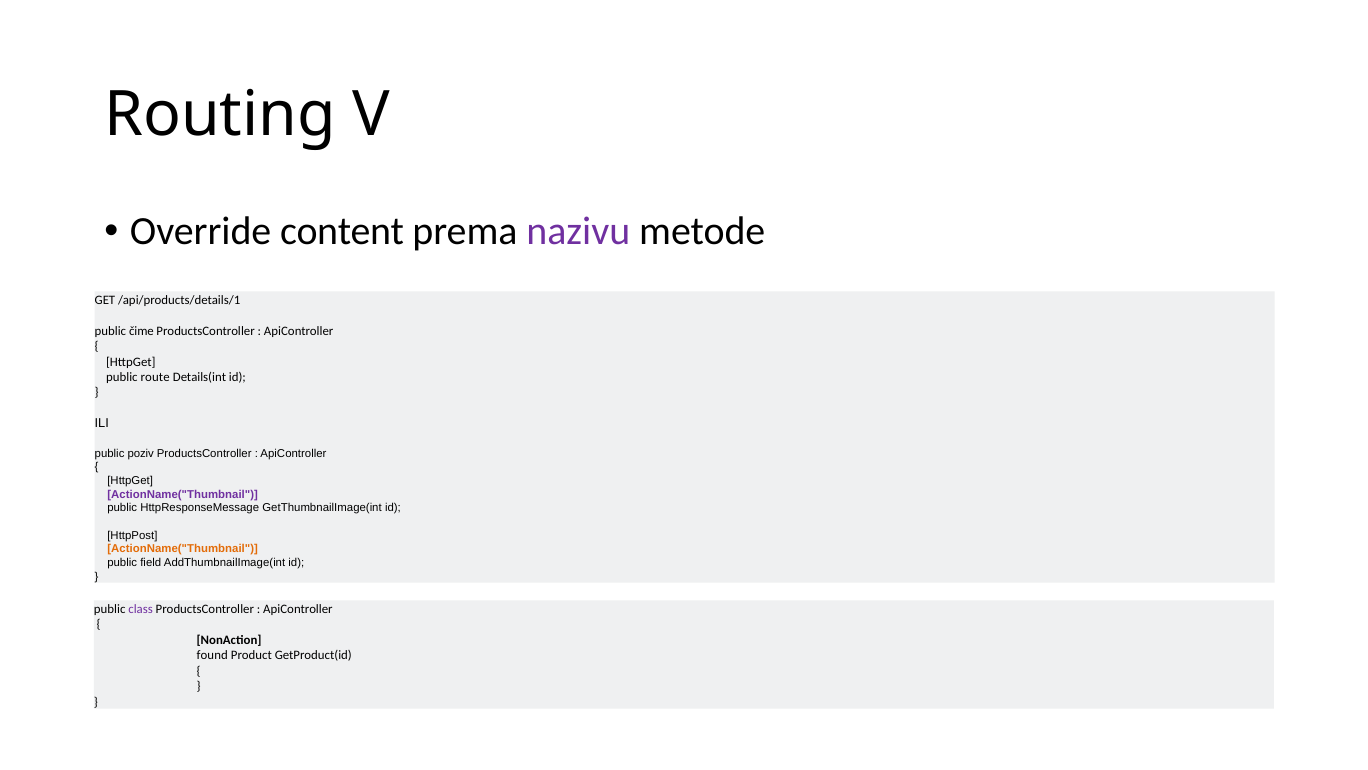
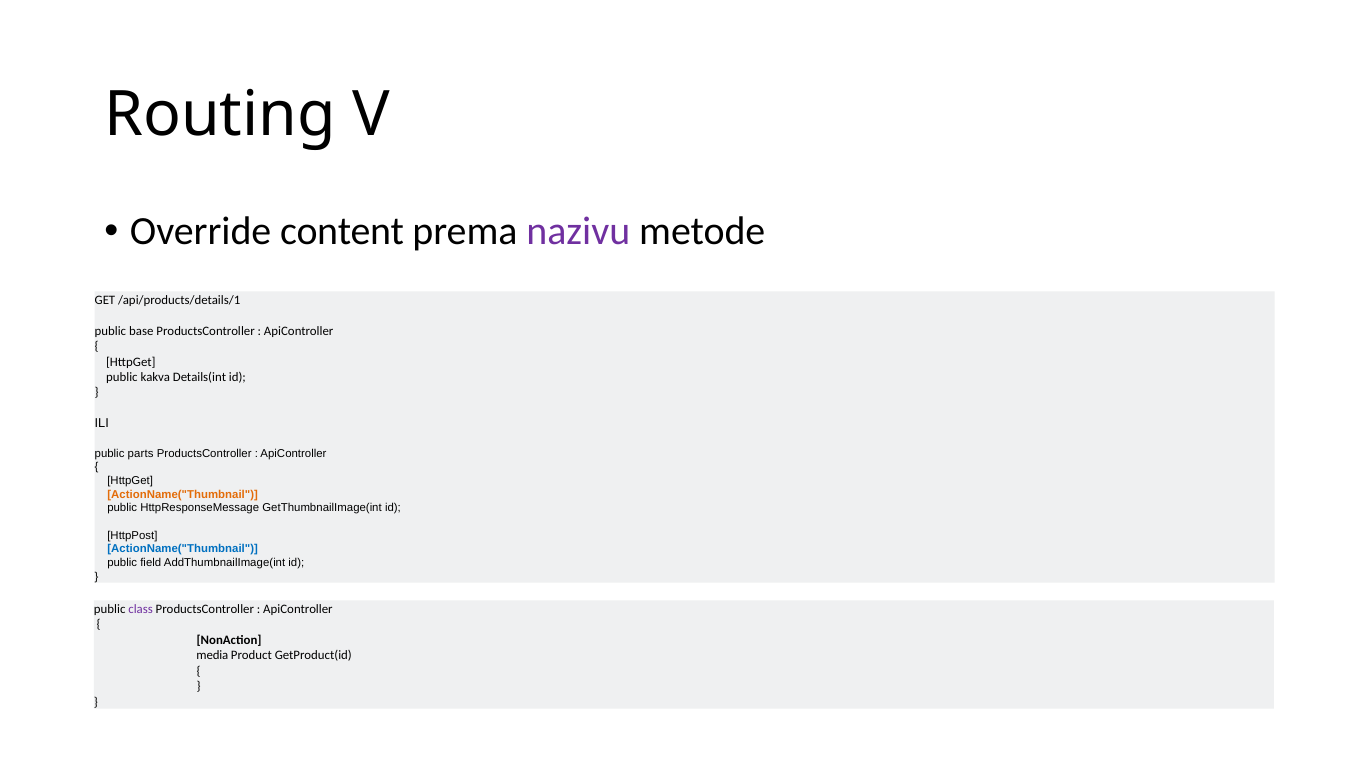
čime: čime -> base (141, 331)
route: route -> kakva (155, 377)
poziv: poziv -> parts (141, 453)
ActionName("Thumbnail colour: purple -> orange (183, 494)
ActionName("Thumbnail colour: orange -> blue (183, 549)
found: found -> media (212, 655)
